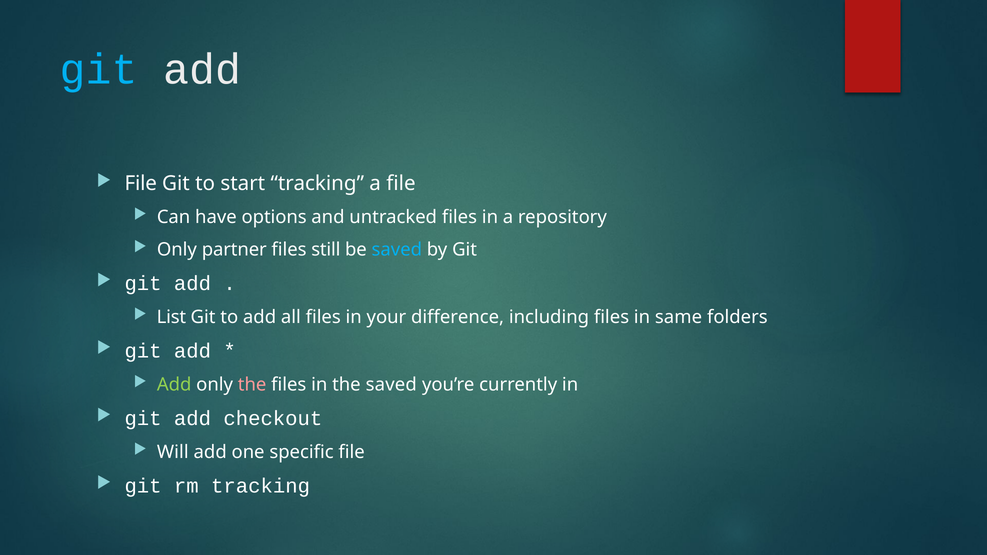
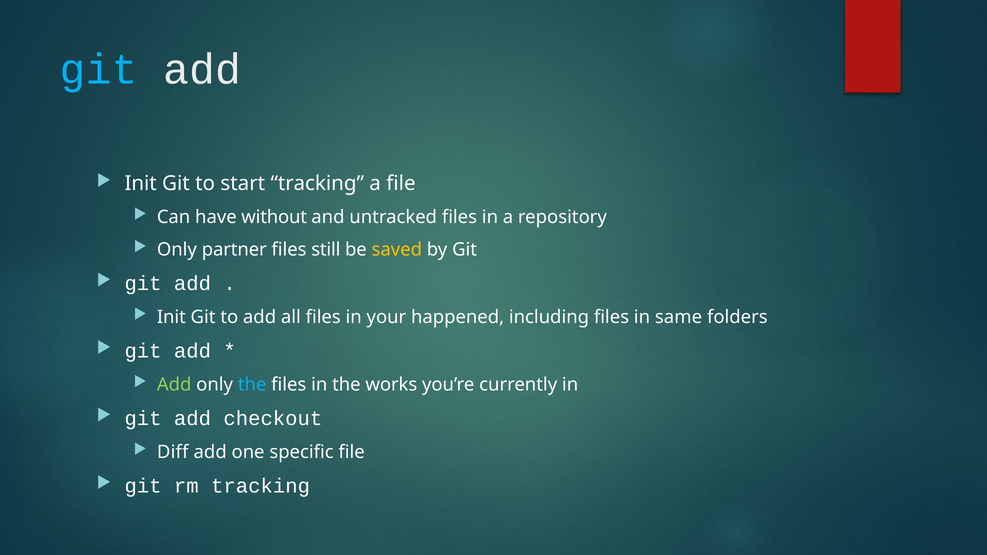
File: File -> Init (141, 184)
options: options -> without (274, 217)
saved colour: light blue -> yellow (397, 250)
List: List -> Init (171, 317)
difference: difference -> happened (458, 317)
the colour: pink -> light blue (252, 385)
the saved: saved -> works (391, 385)
Will: Will -> Diff (173, 452)
